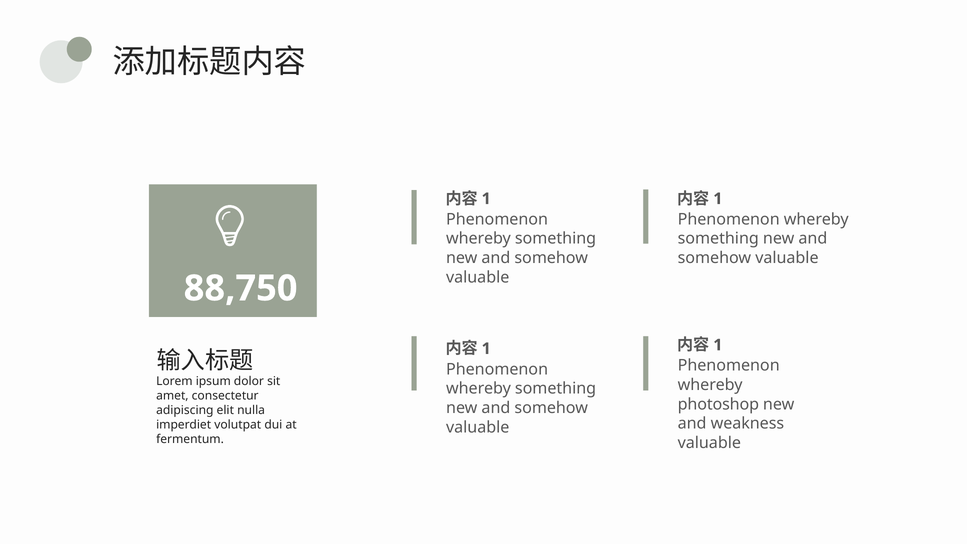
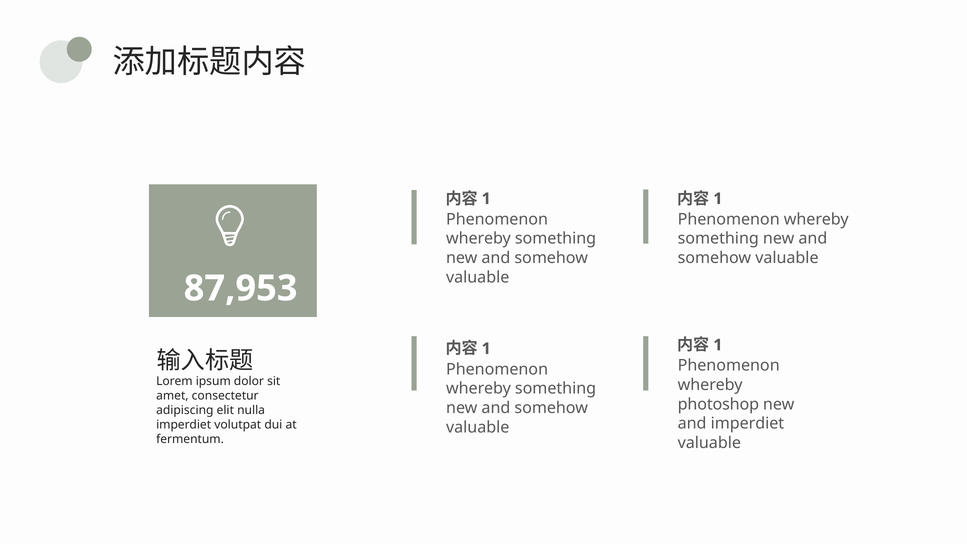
88,750: 88,750 -> 87,953 (241, 288)
and weakness: weakness -> imperdiet (747, 424)
